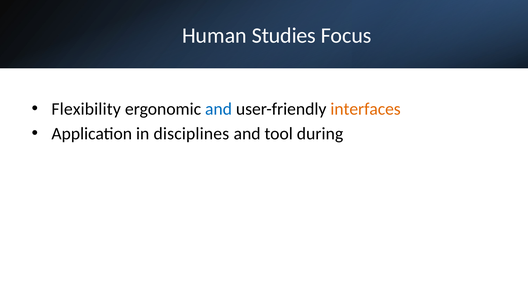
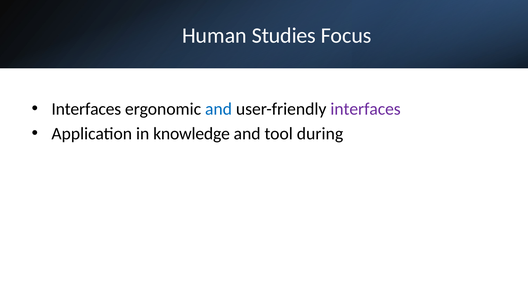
Flexibility: Flexibility -> Interfaces (86, 109)
interfaces colour: orange -> purple (366, 109)
disciplines: disciplines -> knowledge (192, 134)
